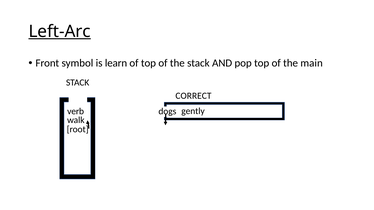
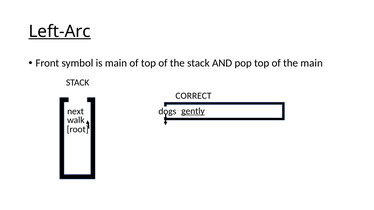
is learn: learn -> main (116, 63)
verb: verb -> next (76, 112)
gently underline: none -> present (193, 111)
